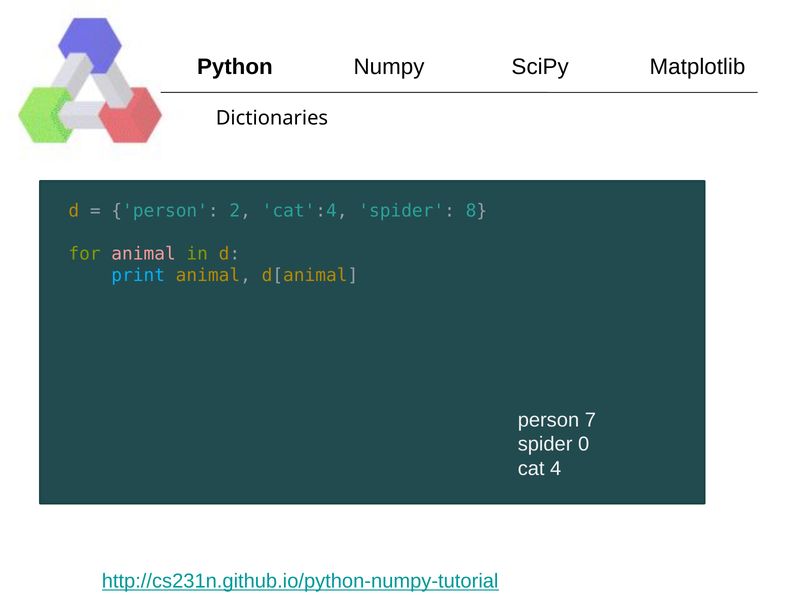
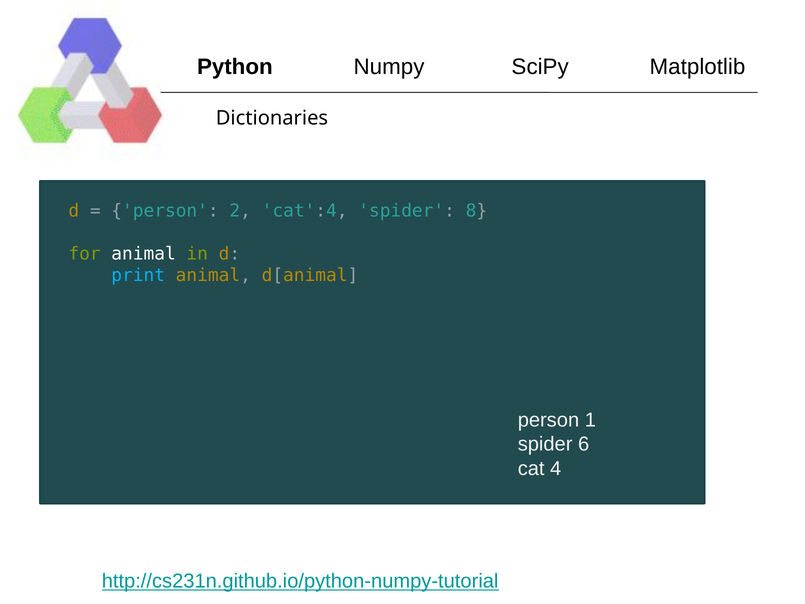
animal colour: pink -> white (144, 254)
7: 7 -> 1 (590, 420)
0: 0 -> 6 (584, 444)
